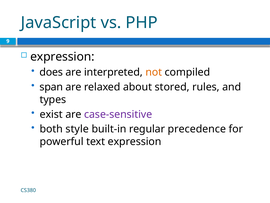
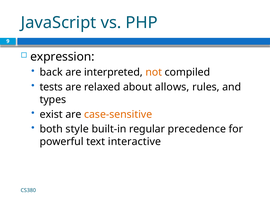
does: does -> back (51, 72)
span: span -> tests (51, 87)
stored: stored -> allows (172, 87)
case-sensitive colour: purple -> orange (118, 114)
text expression: expression -> interactive (134, 141)
